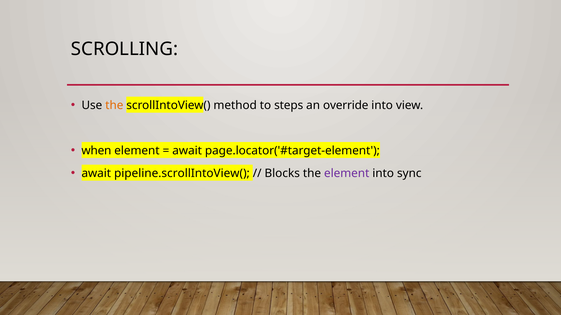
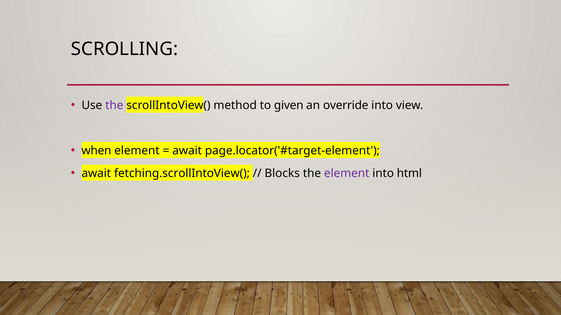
the colour: orange -> purple (114, 105)
steps: steps -> given (289, 105)
pipeline.scrollIntoView(: pipeline.scrollIntoView( -> fetching.scrollIntoView( (182, 174)
sync: sync -> html (409, 174)
